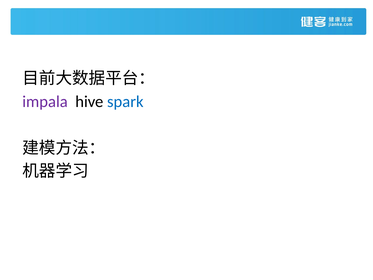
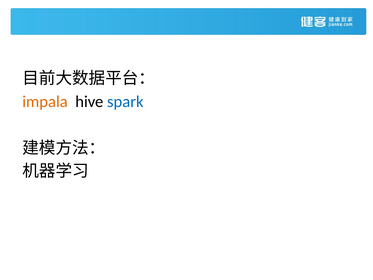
impala colour: purple -> orange (45, 101)
